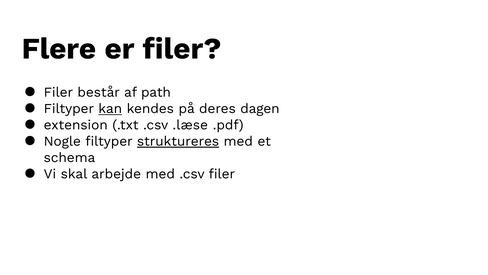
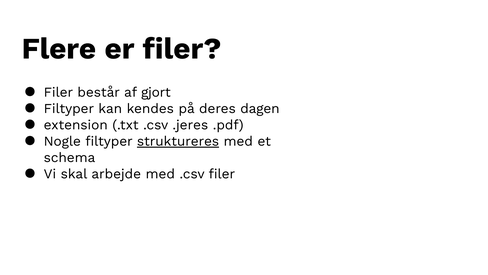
path: path -> gjort (156, 92)
kan underline: present -> none (110, 109)
.læse: .læse -> .jeres (190, 125)
